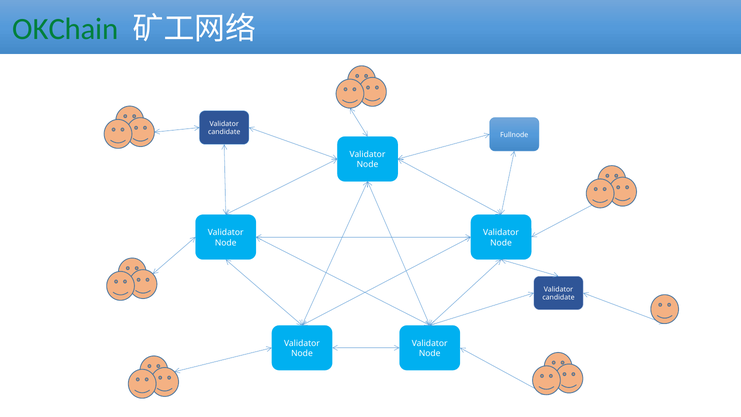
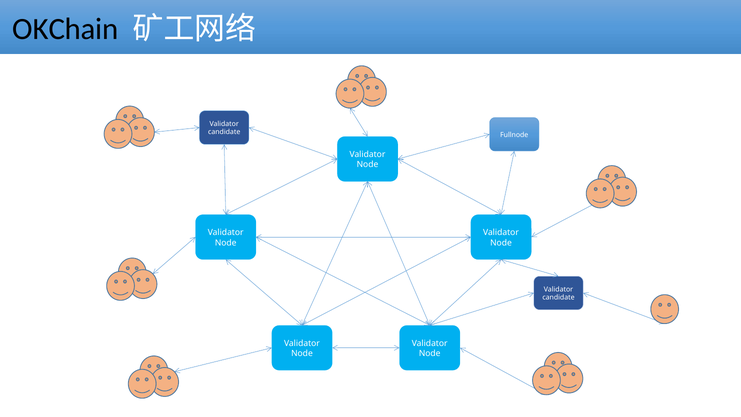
OKChain colour: green -> black (65, 29)
